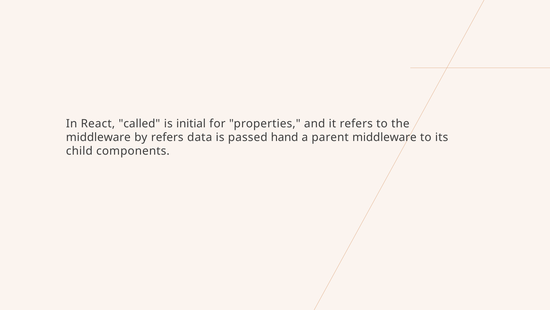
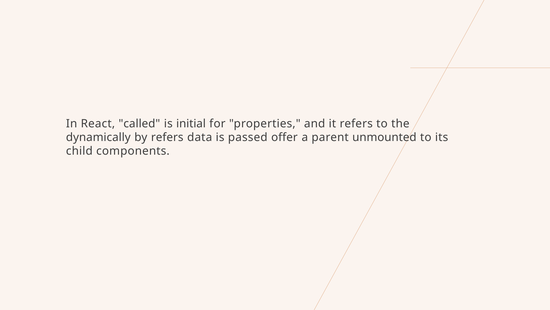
middleware: middleware -> dynamically (98, 137)
hand: hand -> offer (284, 137)
parent middleware: middleware -> unmounted (384, 137)
